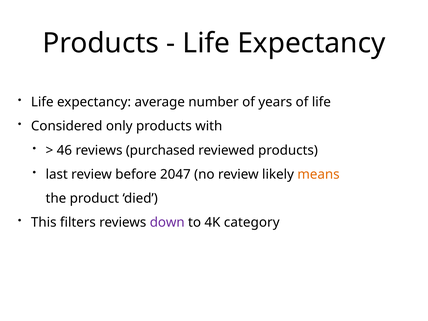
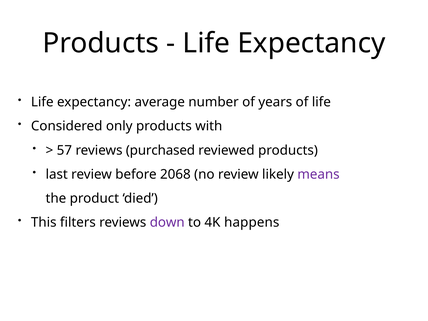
46: 46 -> 57 (64, 150)
2047: 2047 -> 2068 (175, 174)
means colour: orange -> purple (319, 174)
category: category -> happens (252, 223)
